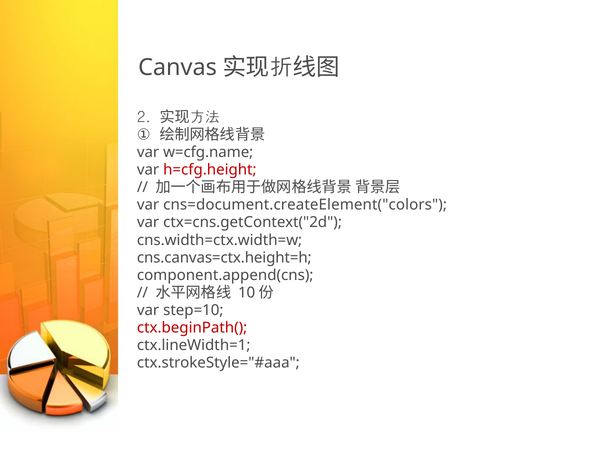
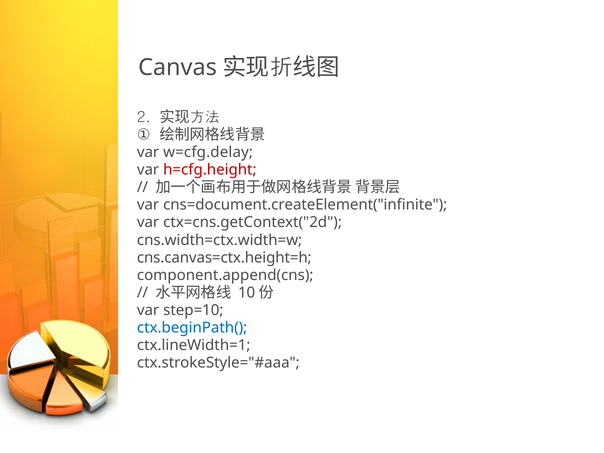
w=cfg.name: w=cfg.name -> w=cfg.delay (208, 152)
cns=document.createElement("colors: cns=document.createElement("colors -> cns=document.createElement("infinite (305, 205)
ctx.beginPath( colour: red -> blue (192, 328)
